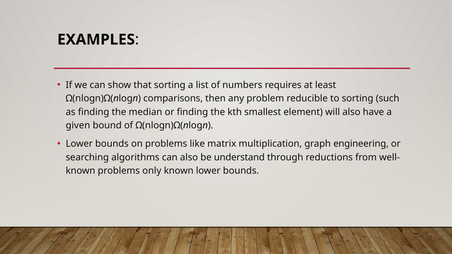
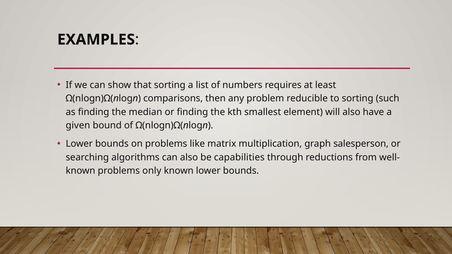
engineering: engineering -> salesperson (361, 144)
understand: understand -> capabilities (239, 158)
